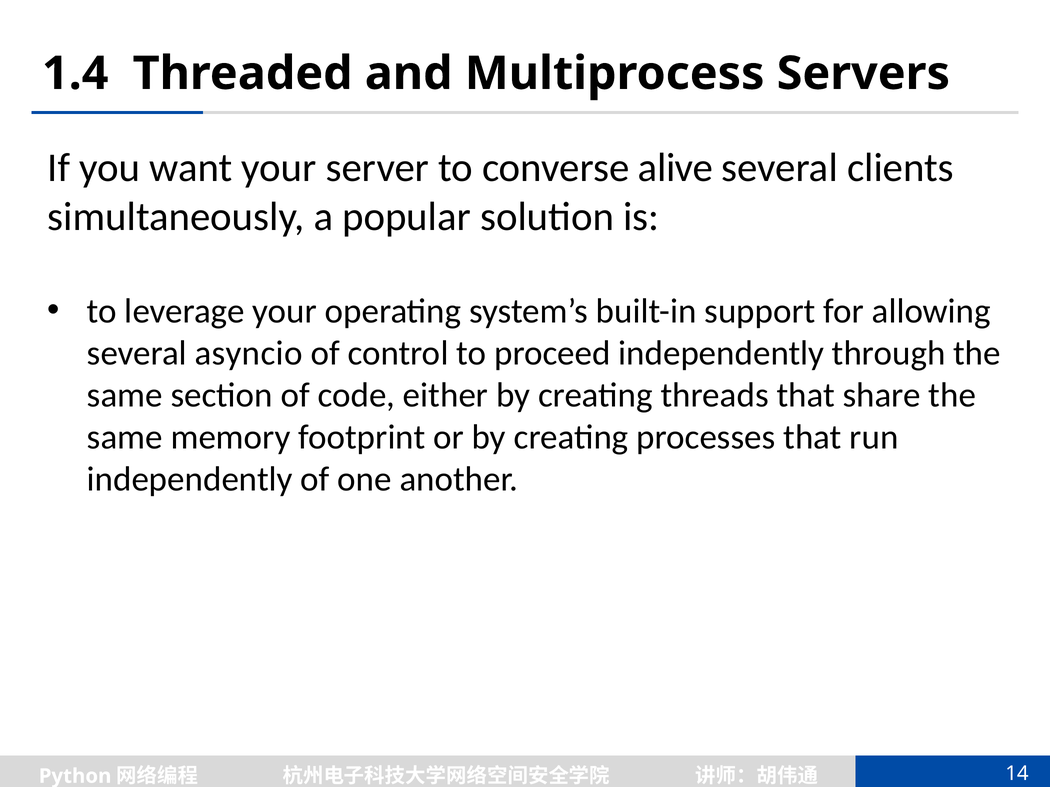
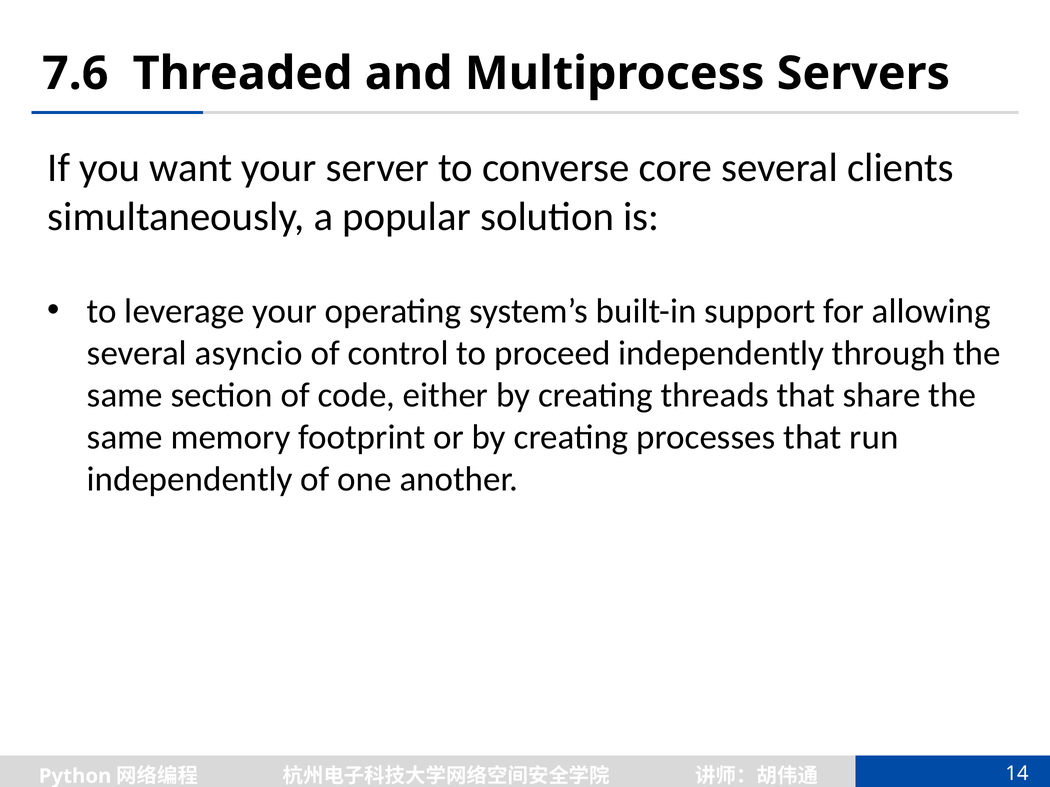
1.4: 1.4 -> 7.6 (75, 74)
alive: alive -> core (675, 168)
